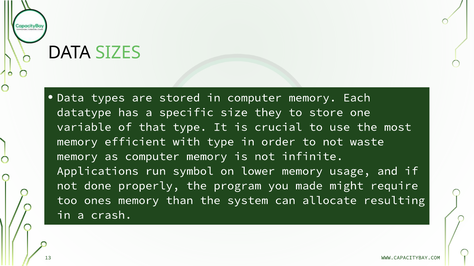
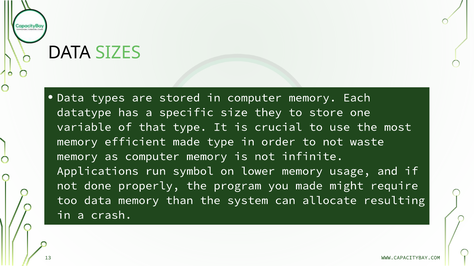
efficient with: with -> made (186, 142)
too ones: ones -> data (98, 201)
